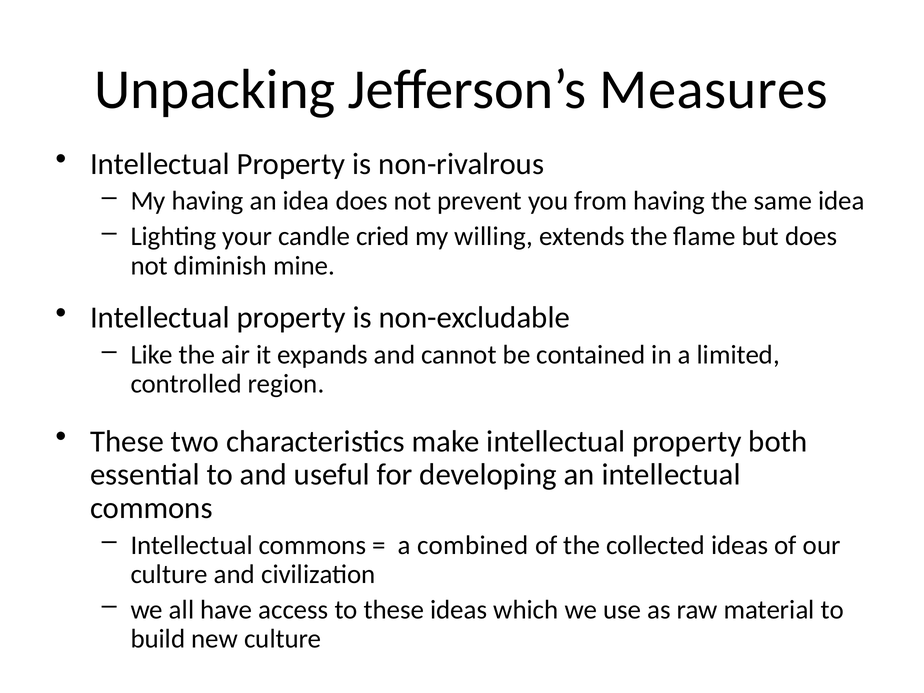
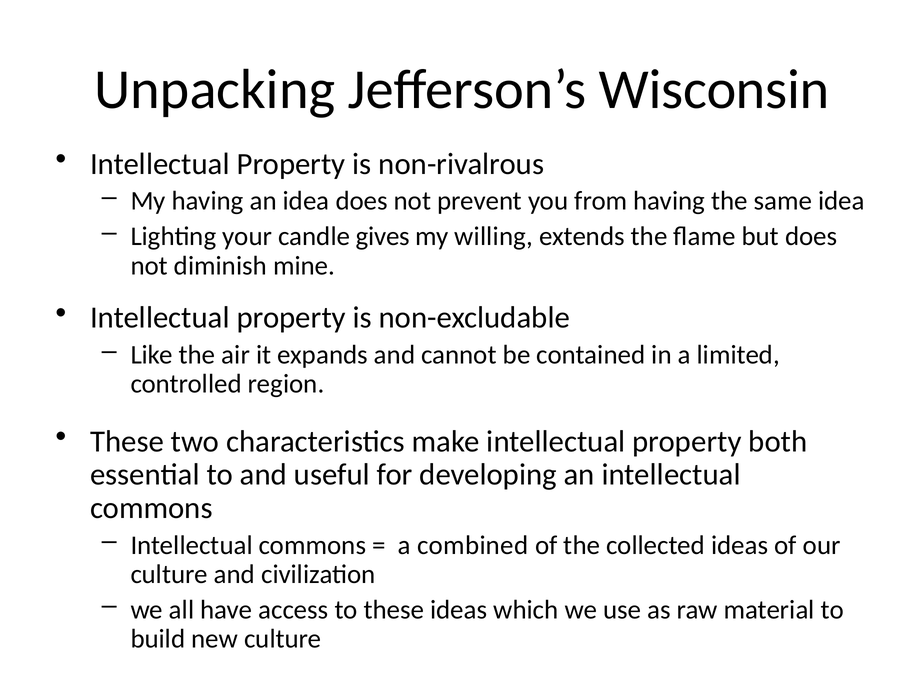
Measures: Measures -> Wisconsin (714, 89)
cried: cried -> gives (383, 237)
